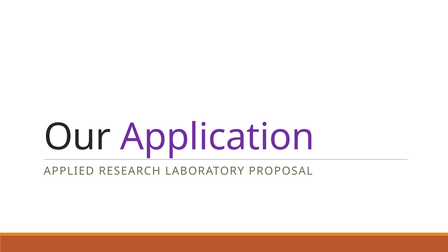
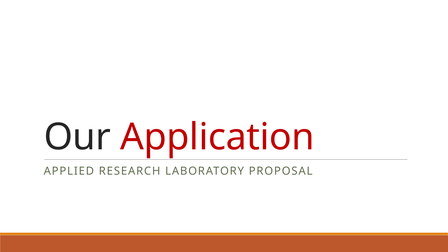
Application colour: purple -> red (217, 137)
